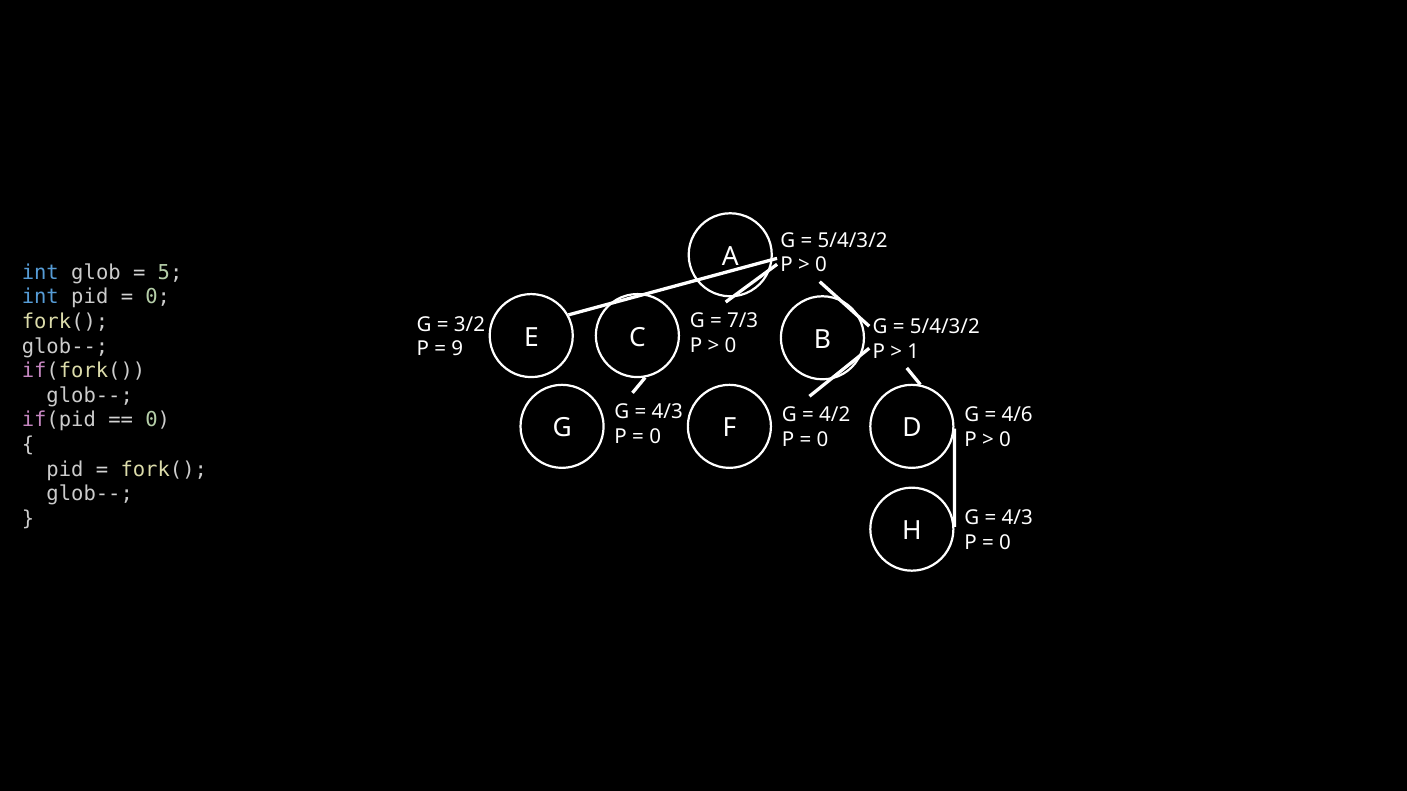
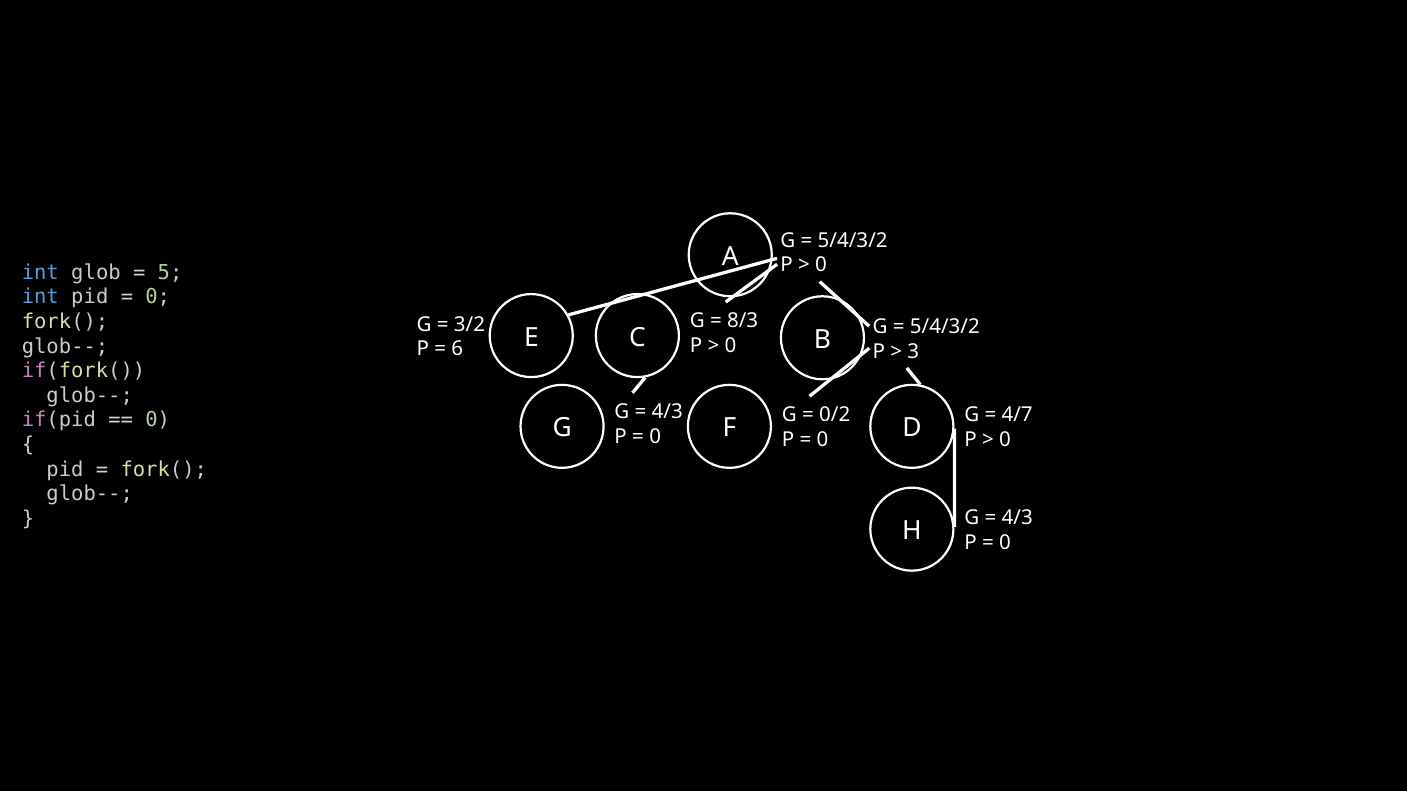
7/3: 7/3 -> 8/3 (743, 321)
9: 9 -> 6 (457, 349)
1: 1 -> 3 (913, 351)
4/2: 4/2 -> 0/2 (835, 415)
4/6: 4/6 -> 4/7 (1017, 415)
